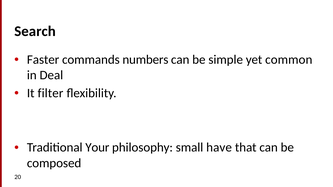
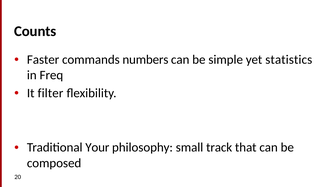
Search: Search -> Counts (35, 31)
common: common -> statistics (289, 60)
Deal: Deal -> Freq (51, 75)
have: have -> track (219, 148)
